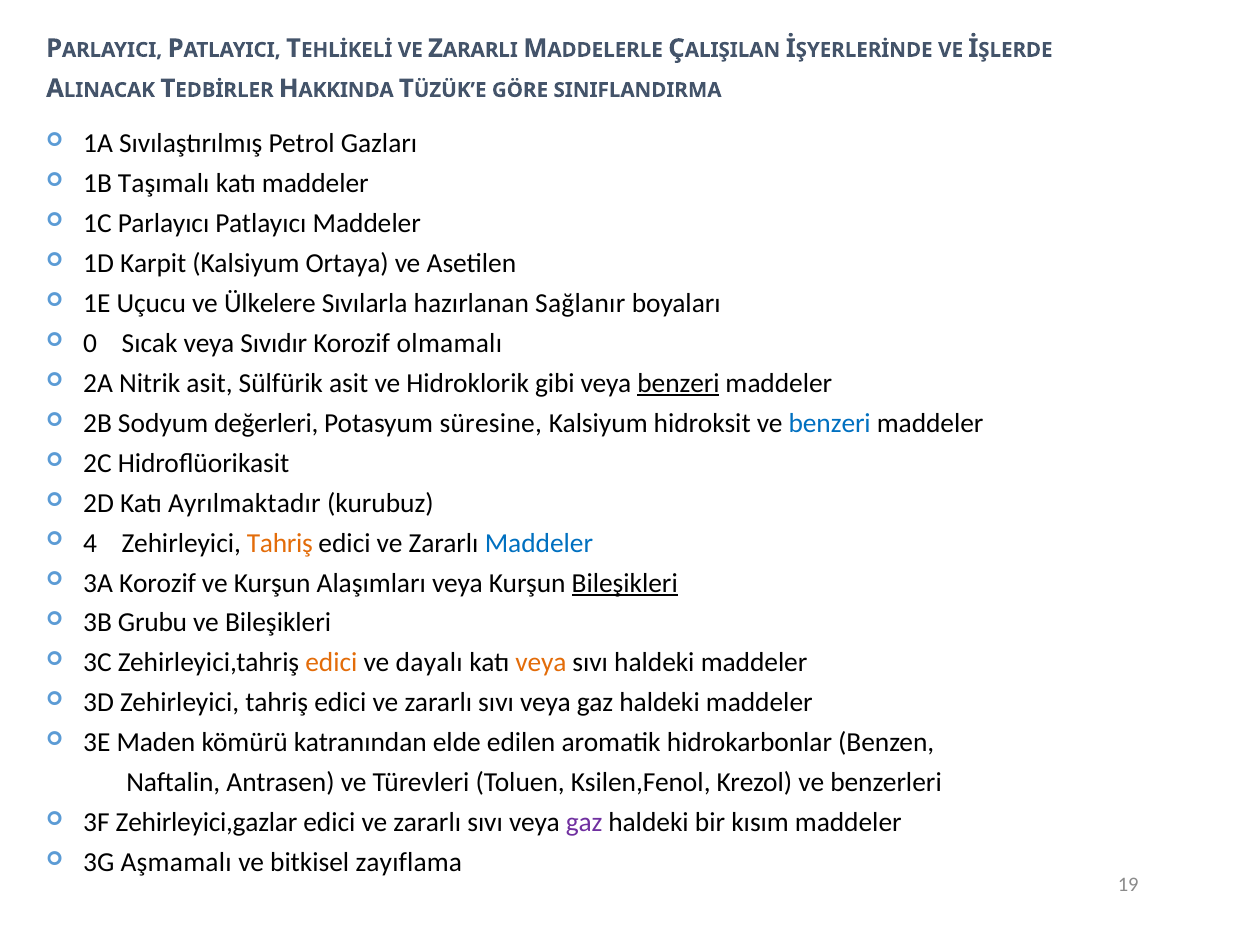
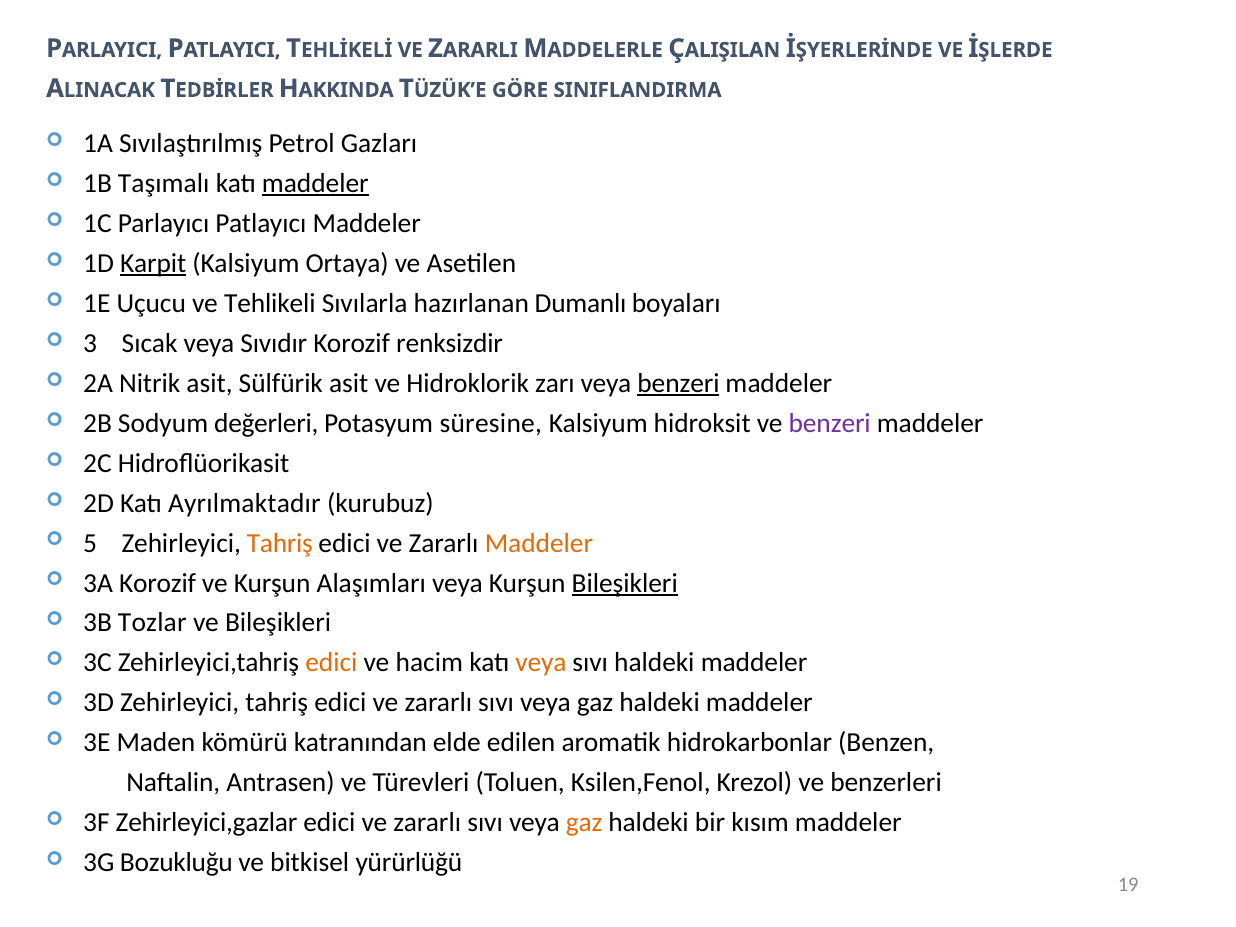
maddeler underline: none -> present (315, 183)
Karpit underline: none -> present (153, 263)
Ülkelere: Ülkelere -> Tehlikeli (270, 303)
Sağlanır: Sağlanır -> Dumanlı (581, 303)
0: 0 -> 3 (90, 343)
olmamalı: olmamalı -> renksizdir (450, 343)
gibi: gibi -> zarı (555, 383)
benzeri colour: blue -> purple (830, 423)
4: 4 -> 5 (90, 543)
Maddeler colour: blue -> orange (539, 543)
Grubu: Grubu -> Tozlar (152, 623)
dayalı: dayalı -> hacim (429, 663)
gaz colour: purple -> orange (584, 823)
Aşmamalı: Aşmamalı -> Bozukluğu (176, 863)
zayıflama: zayıflama -> yürürlüğü (409, 863)
